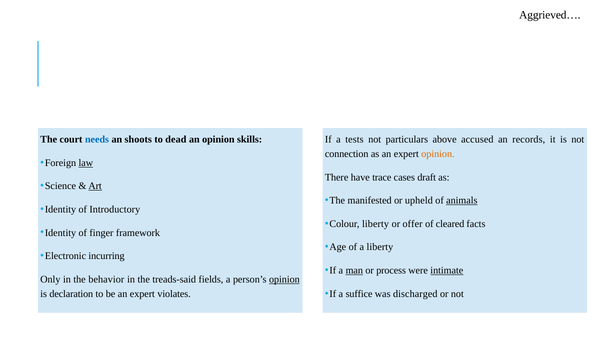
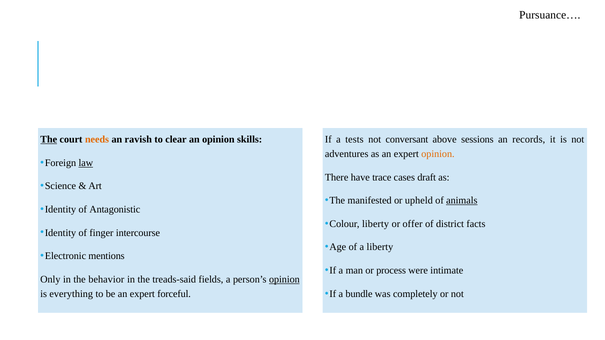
Aggrieved…: Aggrieved… -> Pursuance… (550, 15)
The underline: none -> present (49, 140)
needs colour: blue -> orange (97, 140)
shoots: shoots -> ravish (138, 140)
dead: dead -> clear (176, 140)
particulars: particulars -> conversant (407, 140)
accused: accused -> sessions (477, 140)
connection: connection -> adventures (347, 154)
Art underline: present -> none (95, 186)
Introductory: Introductory -> Antagonistic (115, 210)
cleared: cleared -> district (450, 224)
framework: framework -> intercourse (138, 233)
incurring: incurring -> mentions (107, 256)
man underline: present -> none (354, 271)
intimate underline: present -> none (447, 271)
suffice: suffice -> bundle (359, 294)
discharged: discharged -> completely (415, 294)
declaration: declaration -> everything (71, 294)
violates: violates -> forceful (174, 294)
